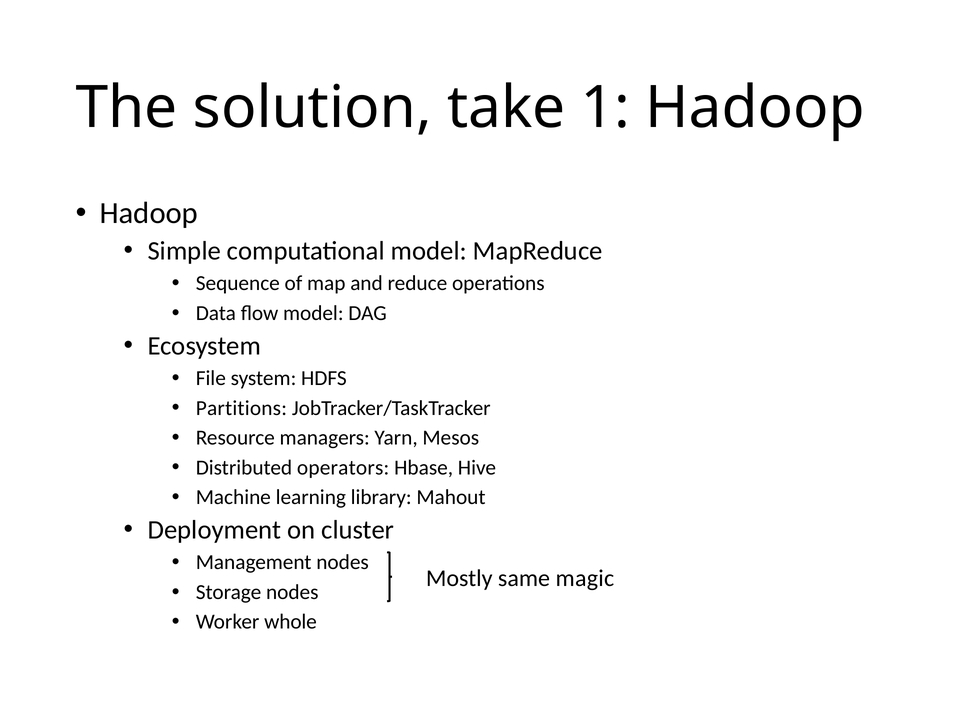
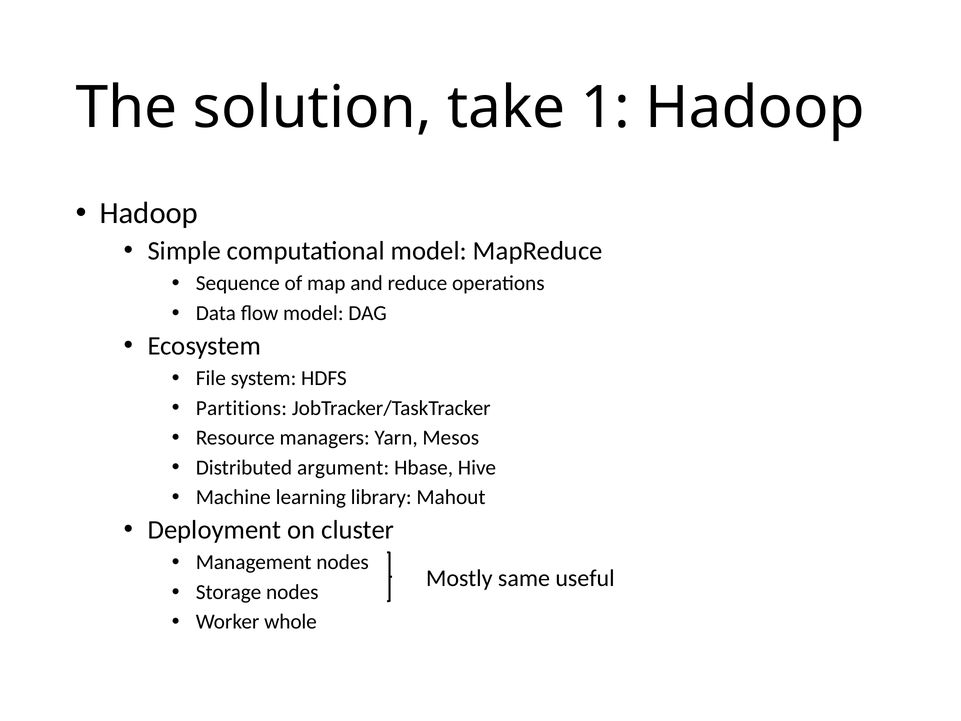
operators: operators -> argument (343, 467)
magic: magic -> useful (585, 578)
